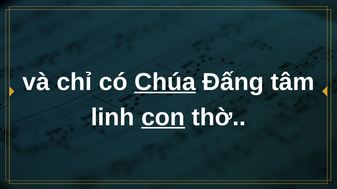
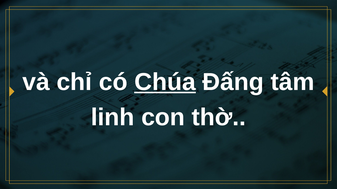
con underline: present -> none (163, 118)
